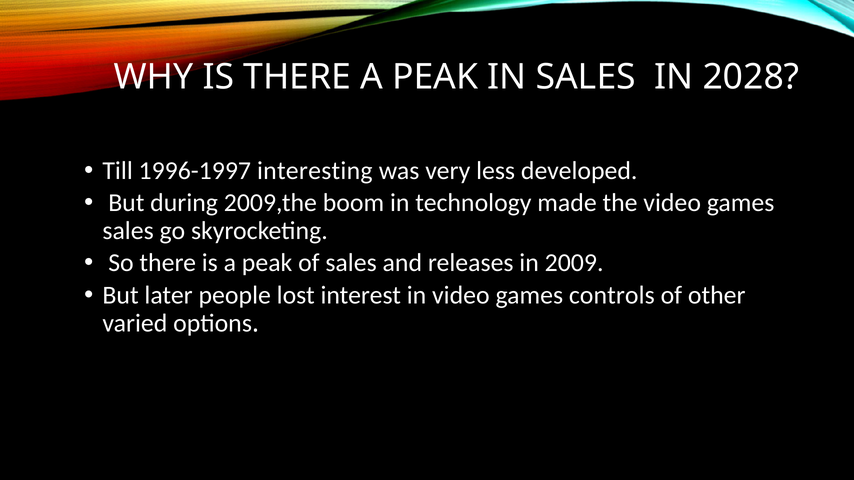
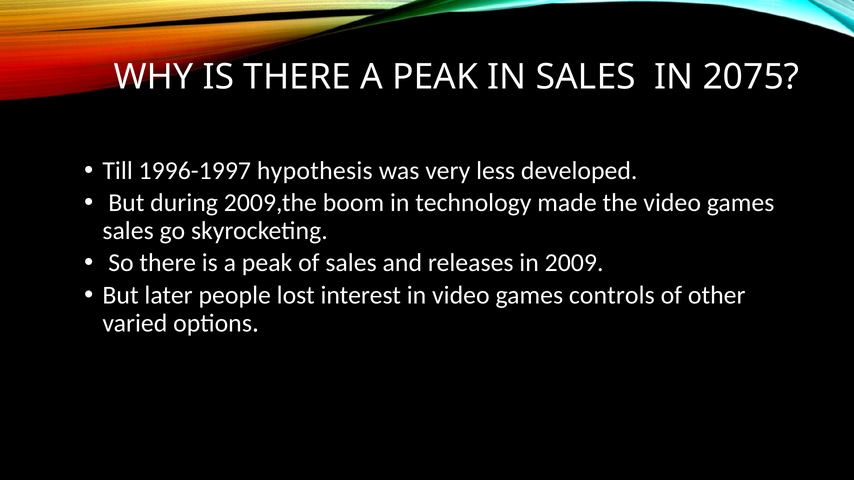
2028: 2028 -> 2075 (751, 77)
interesting: interesting -> hypothesis (315, 171)
